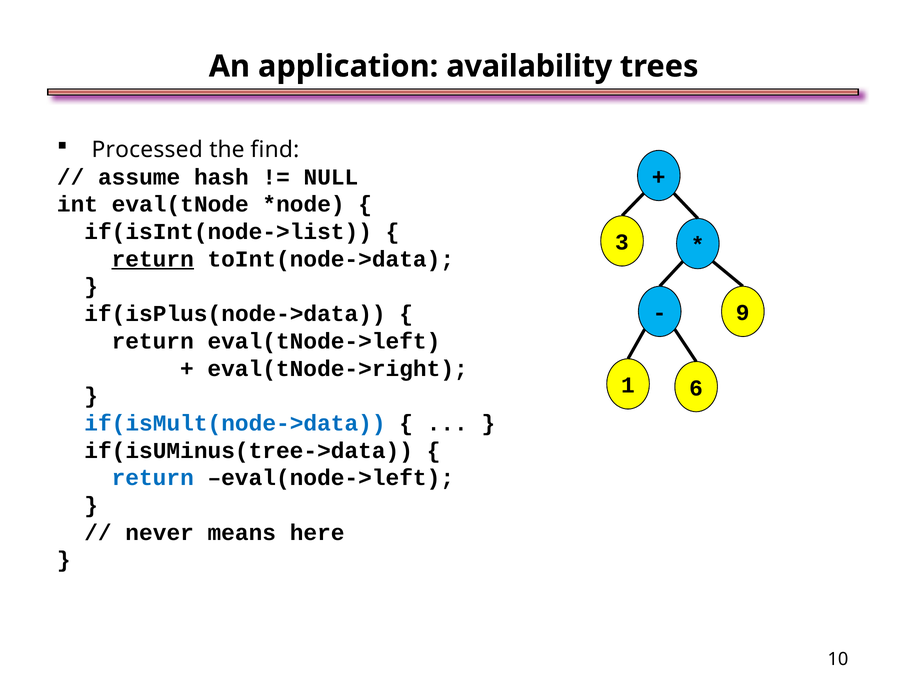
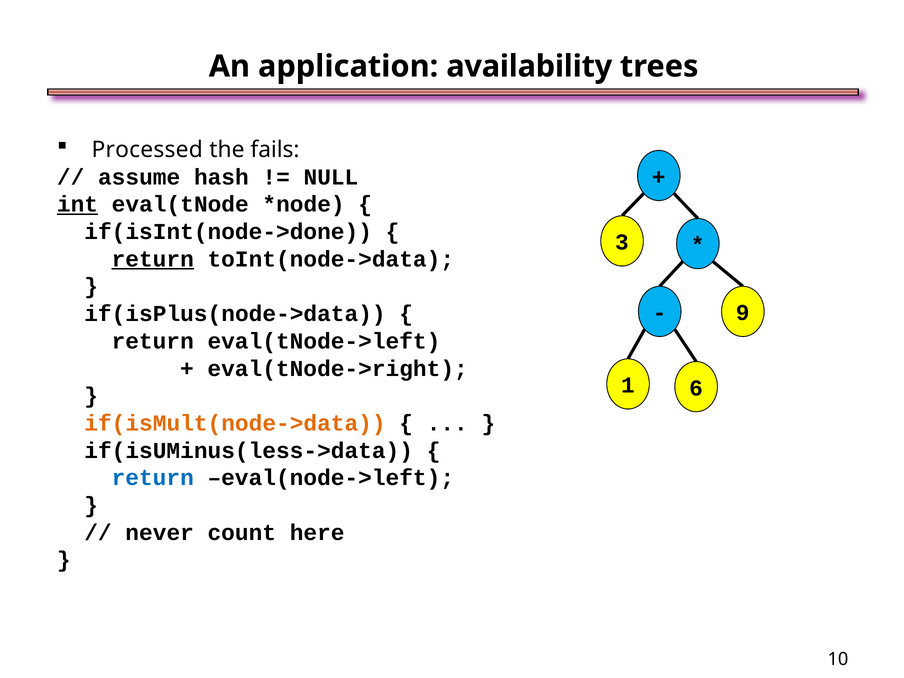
find: find -> fails (275, 150)
int underline: none -> present (77, 204)
if(isInt(node->list: if(isInt(node->list -> if(isInt(node->done (228, 232)
if(isMult(node->data colour: blue -> orange (235, 423)
if(isUMinus(tree->data: if(isUMinus(tree->data -> if(isUMinus(less->data (249, 450)
means: means -> count (242, 533)
